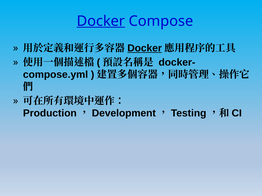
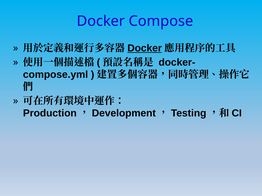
Docker underline: present -> none (101, 21)
